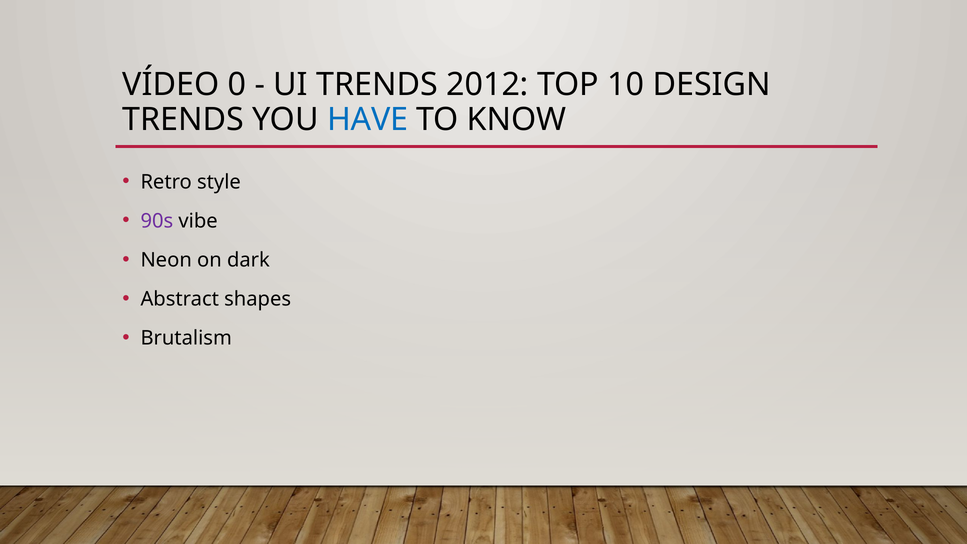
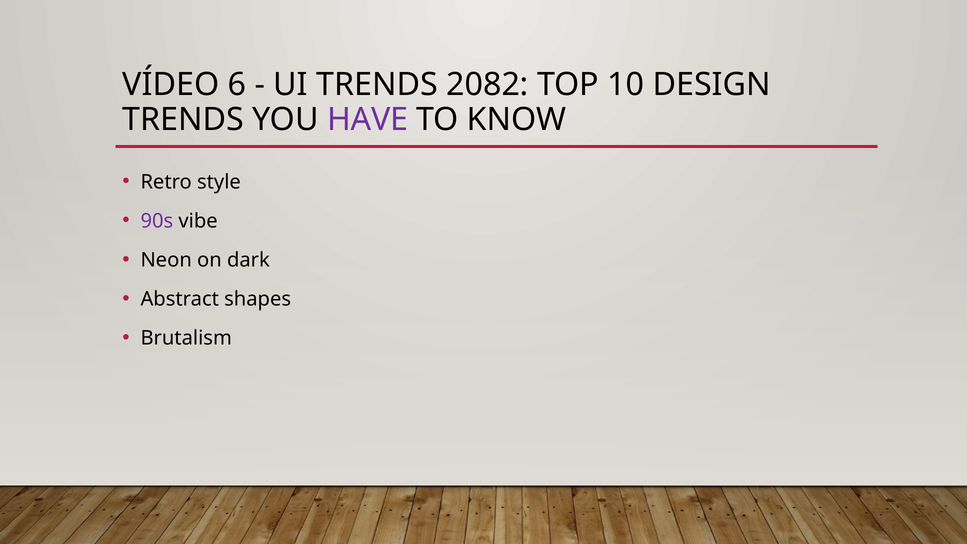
0: 0 -> 6 (237, 85)
2012: 2012 -> 2082 (487, 85)
HAVE colour: blue -> purple (368, 120)
